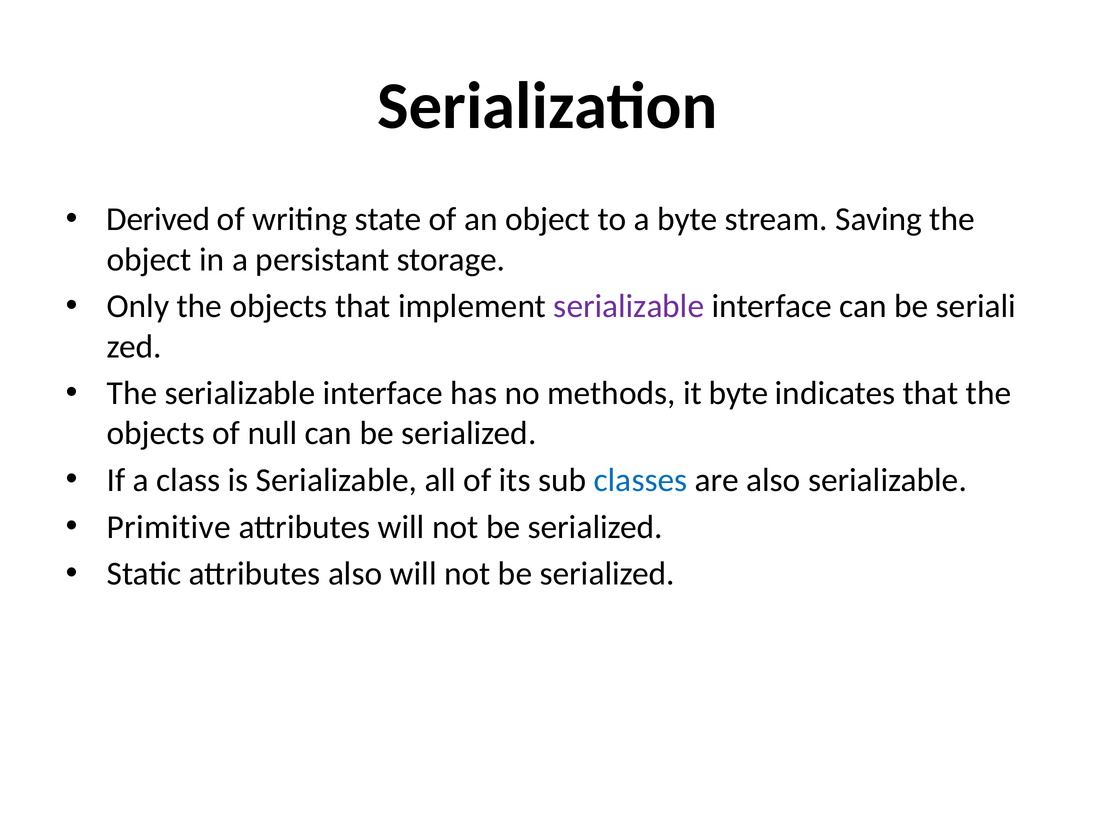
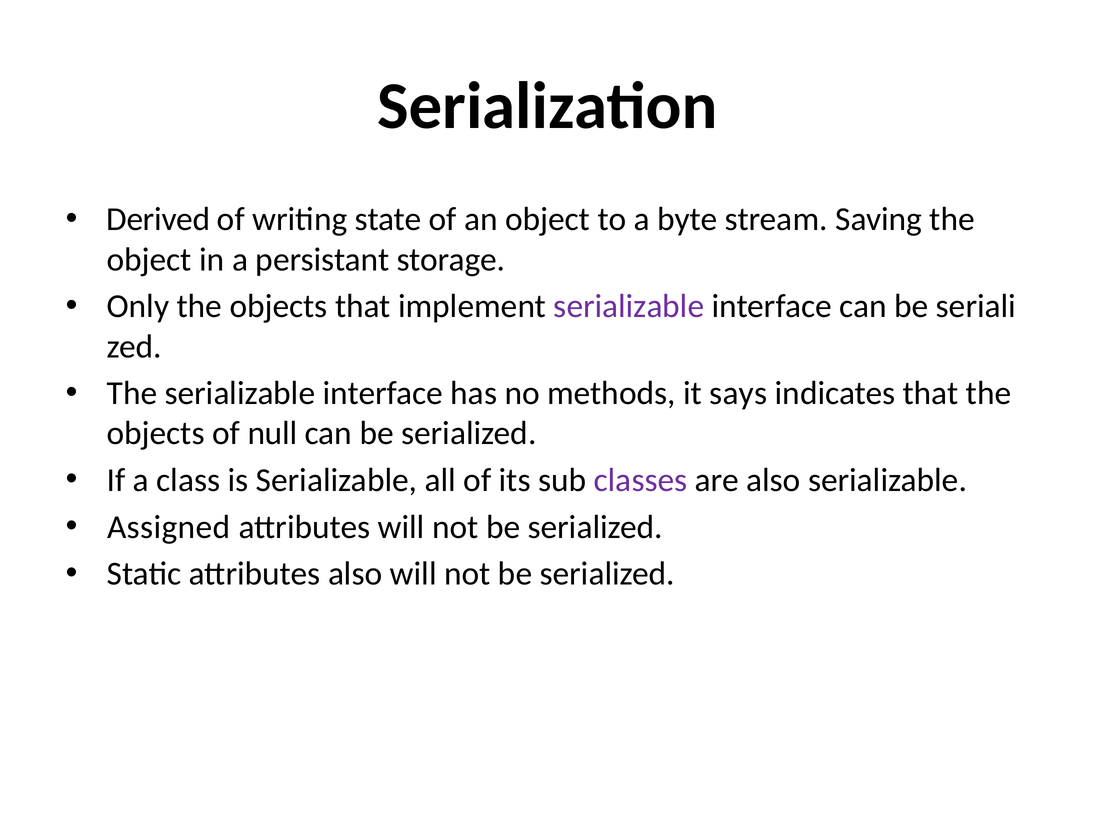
it byte: byte -> says (738, 393)
classes colour: blue -> purple (641, 480)
Primitive: Primitive -> Assigned (169, 527)
